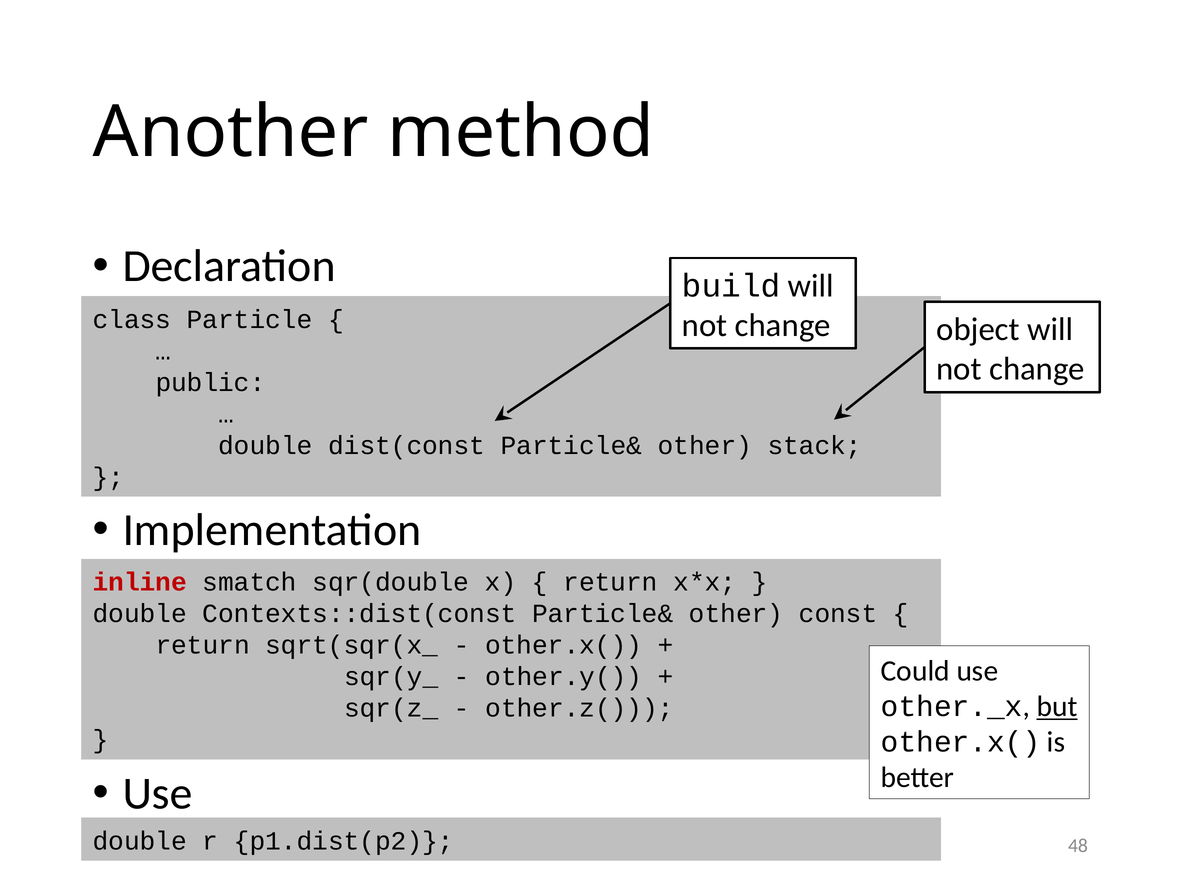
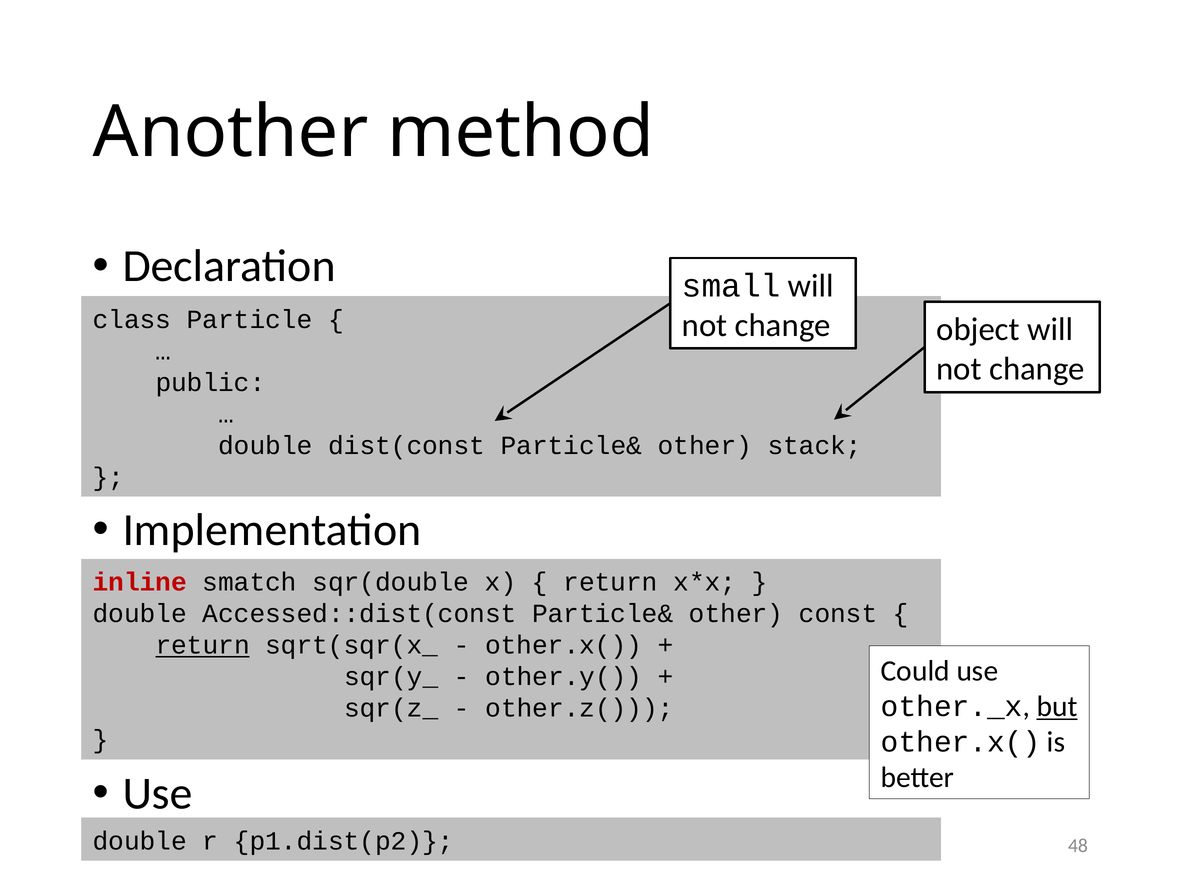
build: build -> small (731, 286)
Contexts::dist(const: Contexts::dist(const -> Accessed::dist(const (359, 614)
return underline: none -> present (203, 645)
